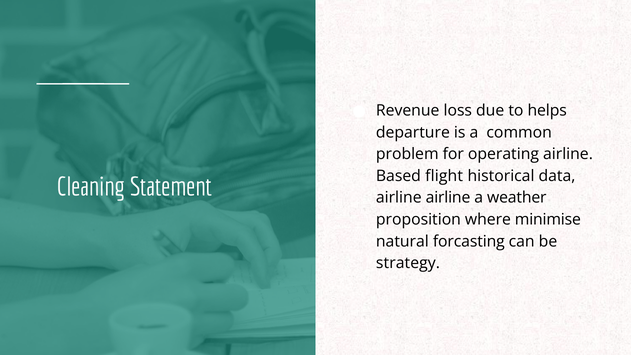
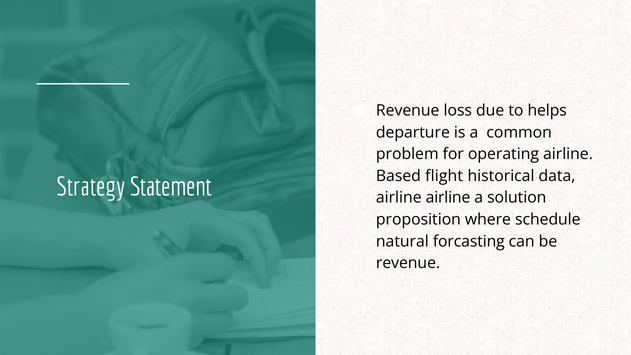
Cleaning: Cleaning -> Strategy (91, 187)
weather: weather -> solution (517, 198)
minimise: minimise -> schedule (548, 220)
strategy: strategy -> revenue (408, 263)
